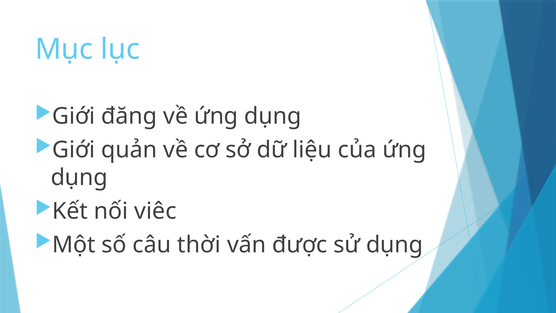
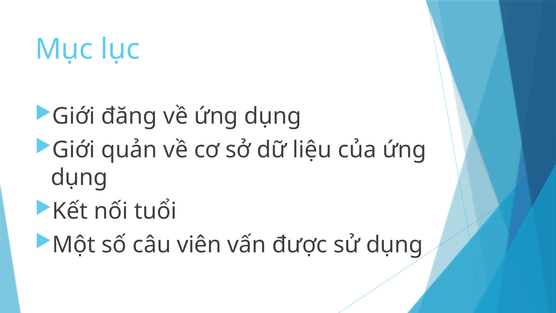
viêc: viêc -> tuổi (155, 211)
thời: thời -> viên (199, 245)
